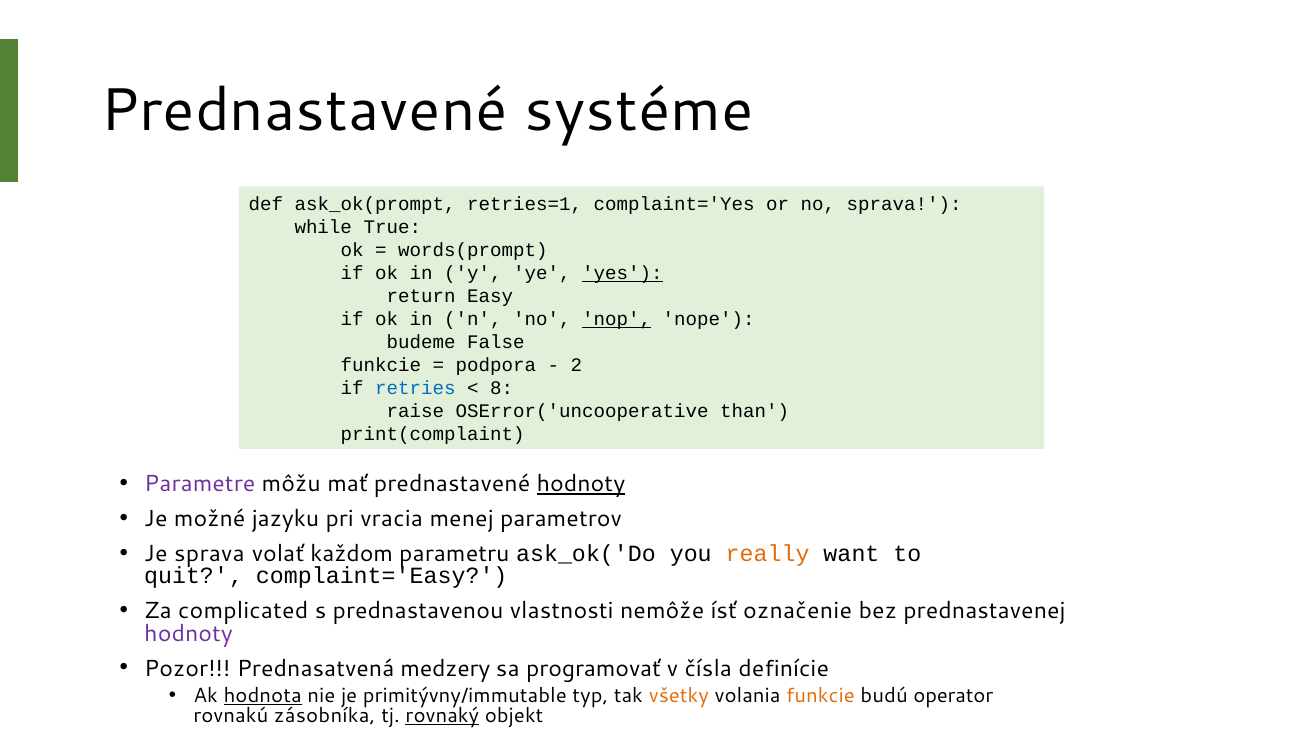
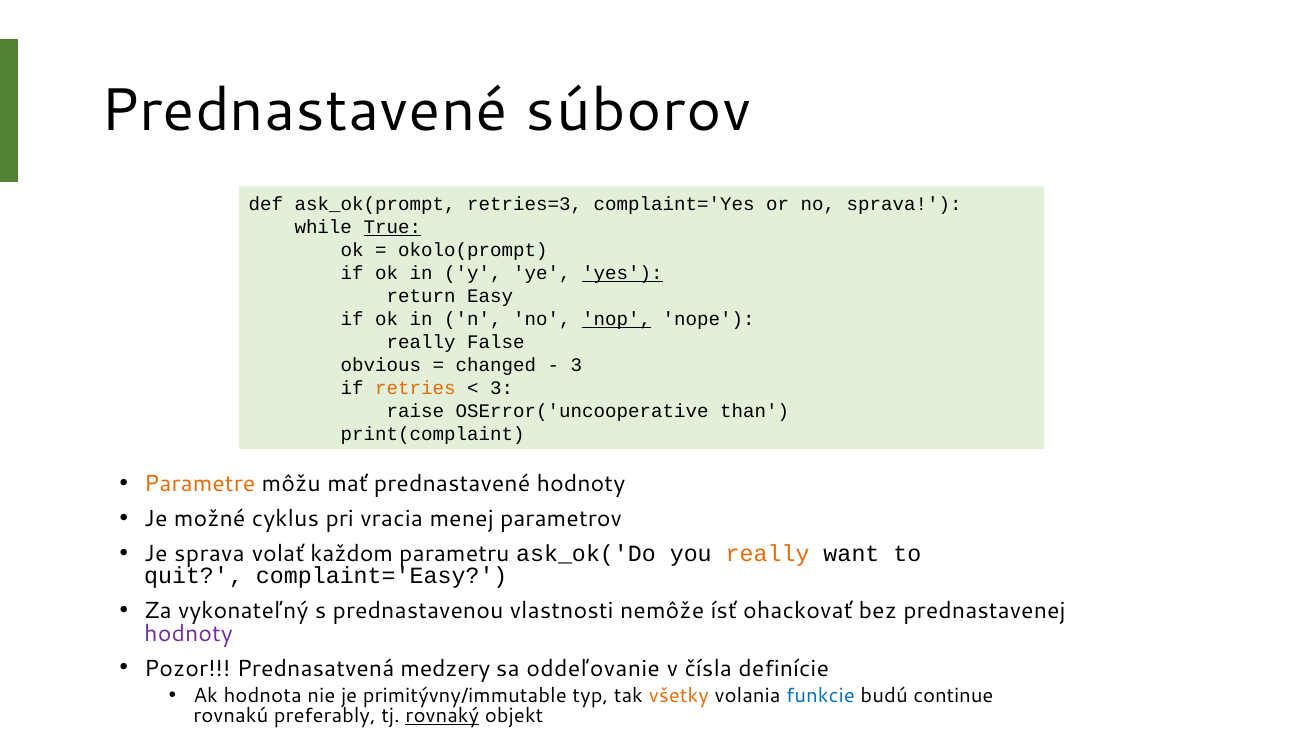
systéme: systéme -> súborov (639, 110)
retries=1: retries=1 -> retries=3 (525, 204)
True underline: none -> present (392, 227)
words(prompt: words(prompt -> okolo(prompt (473, 250)
budeme: budeme -> really (421, 342)
funkcie: funkcie -> obvious (381, 365)
podpora: podpora -> changed (496, 365)
2: 2 -> 3 (576, 365)
retries colour: blue -> orange (415, 388)
8: 8 -> 3 (502, 388)
Parametre colour: purple -> orange (200, 484)
hodnoty underline: present -> none (581, 484)
jazyku: jazyku -> cyklus (285, 519)
complicated: complicated -> vykonateľný (243, 611)
označenie: označenie -> ohackovať (798, 611)
programovať: programovať -> oddeľovanie (593, 668)
hodnota underline: present -> none (263, 696)
funkcie colour: orange -> blue (821, 696)
operator: operator -> continue (953, 696)
zásobníka: zásobníka -> preferably (325, 716)
